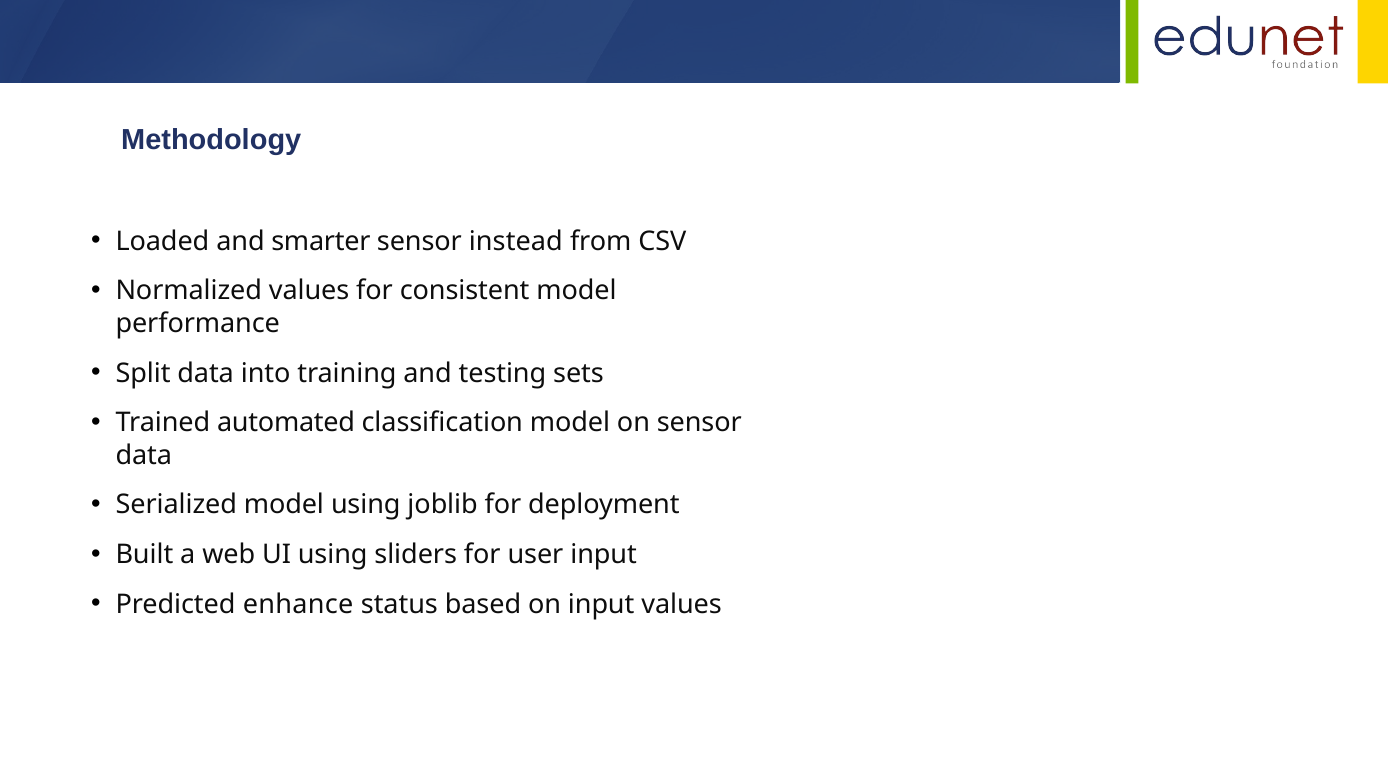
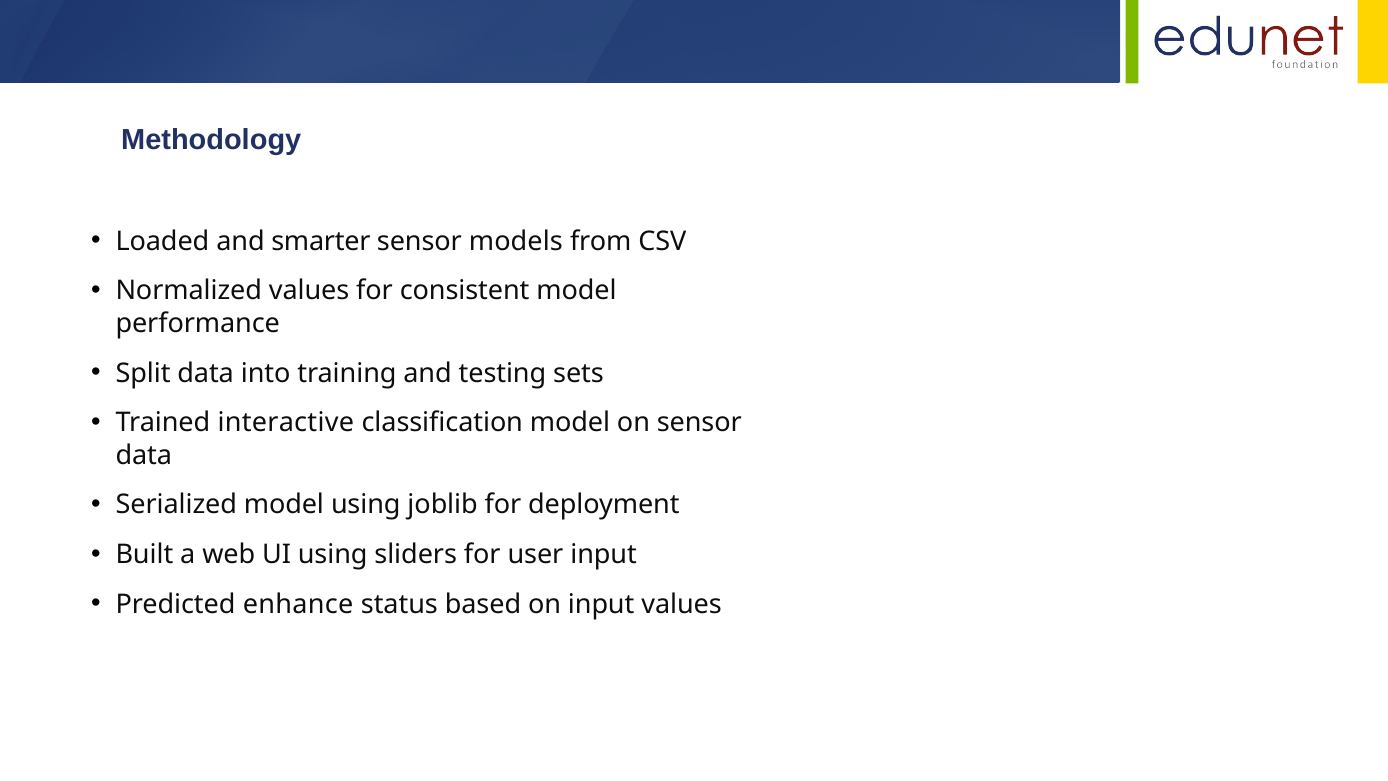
instead: instead -> models (516, 241)
automated: automated -> interactive (286, 423)
